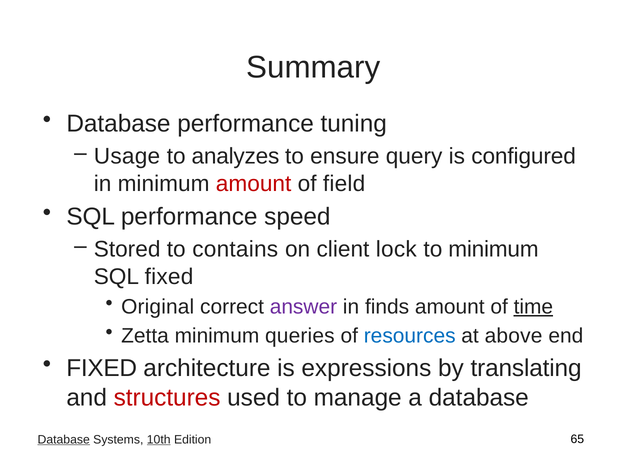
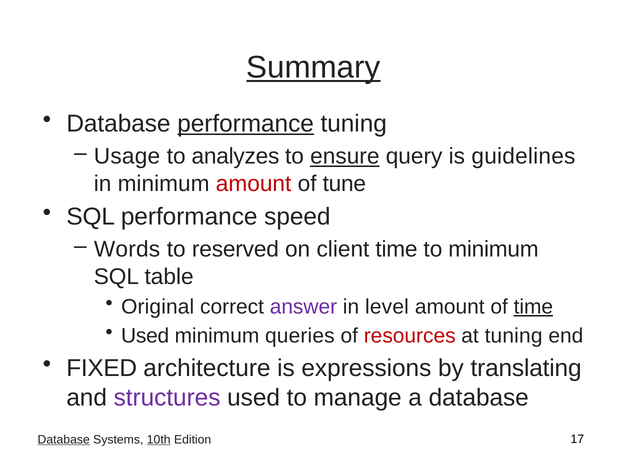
Summary underline: none -> present (313, 67)
performance underline: none -> present (246, 124)
ensure underline: none -> present (345, 157)
configured: configured -> guidelines (523, 157)
field: field -> tune (344, 184)
Stored: Stored -> Words (127, 250)
contains: contains -> reserved (235, 250)
client lock: lock -> time (397, 250)
SQL fixed: fixed -> table (169, 277)
finds: finds -> level (387, 307)
Zetta: Zetta -> Used (145, 336)
resources colour: blue -> red (410, 336)
at above: above -> tuning (514, 336)
structures colour: red -> purple (167, 398)
65: 65 -> 17 (577, 440)
